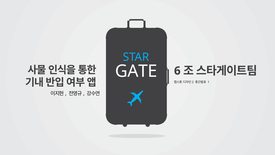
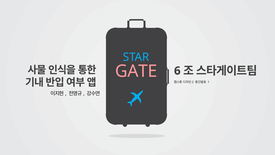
GATE colour: white -> pink (136, 71)
